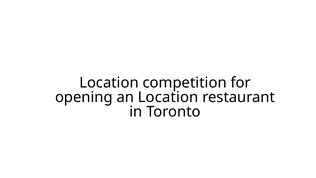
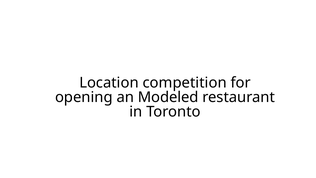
an Location: Location -> Modeled (168, 97)
